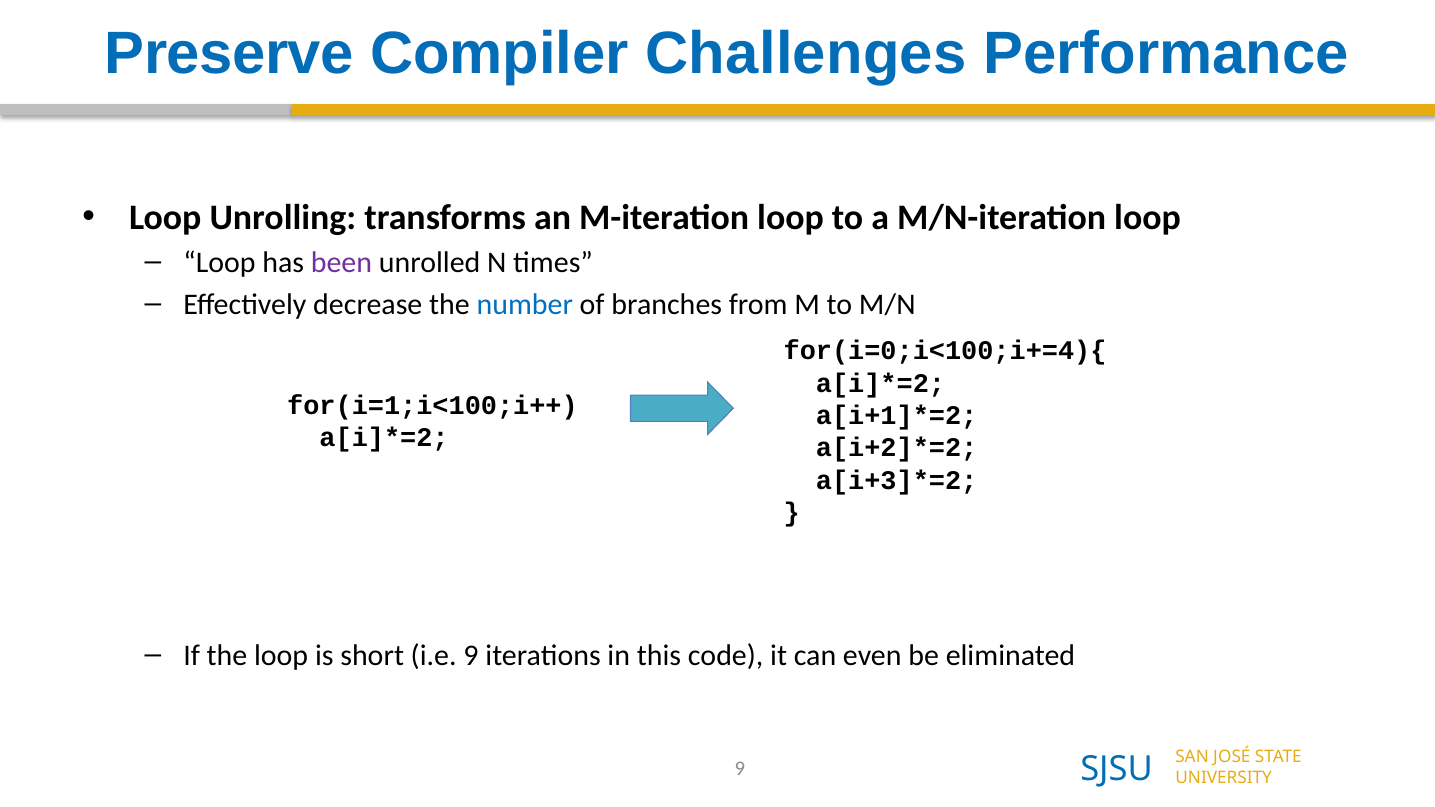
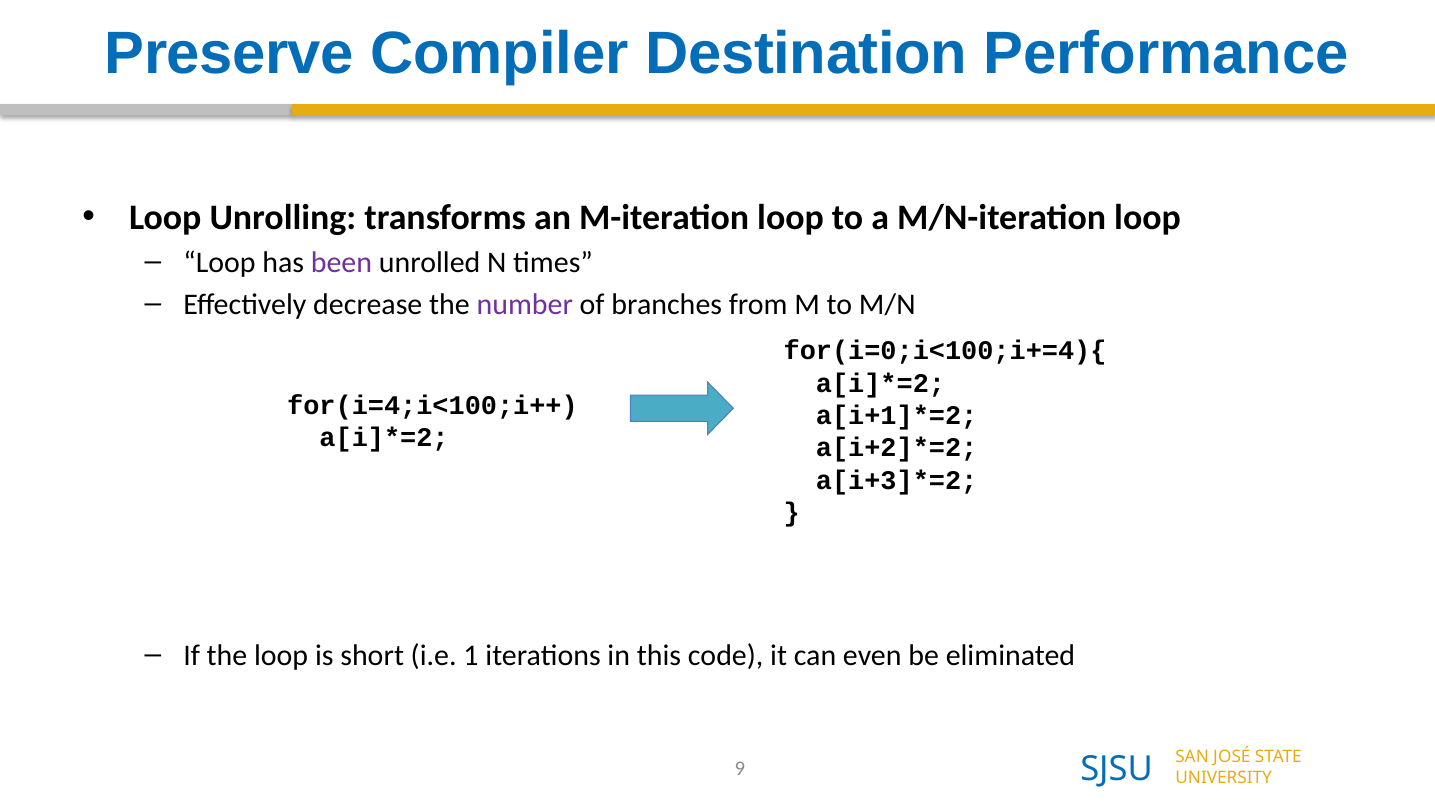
Challenges: Challenges -> Destination (806, 53)
number colour: blue -> purple (525, 305)
for(i=1;i<100;i++: for(i=1;i<100;i++ -> for(i=4;i<100;i++ (432, 406)
i.e 9: 9 -> 1 (471, 656)
